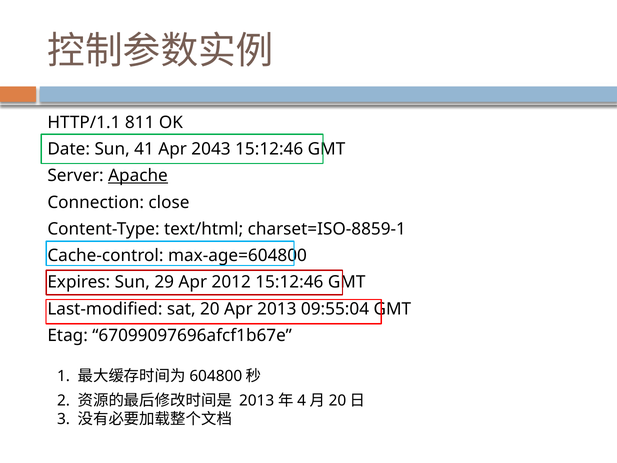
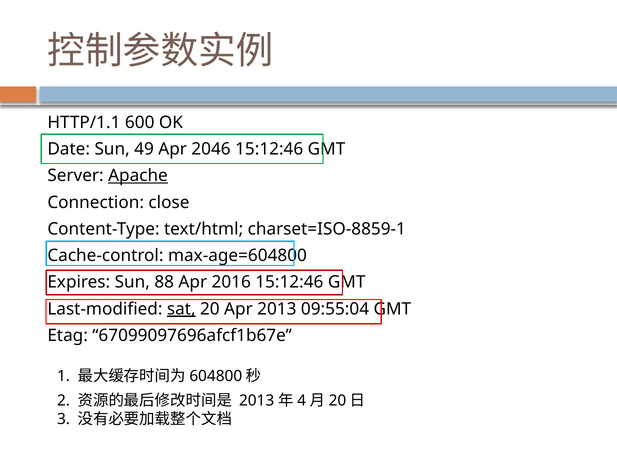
811: 811 -> 600 (140, 123)
41: 41 -> 49 (144, 149)
2043: 2043 -> 2046 (211, 149)
29: 29 -> 88 (164, 282)
2012: 2012 -> 2016 (231, 282)
sat underline: none -> present (181, 309)
